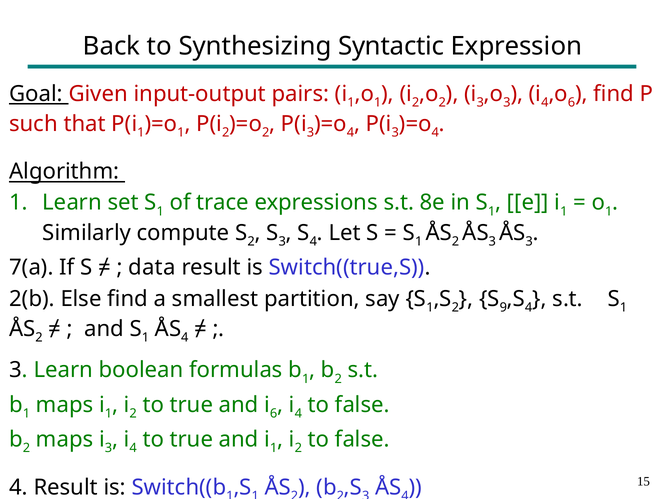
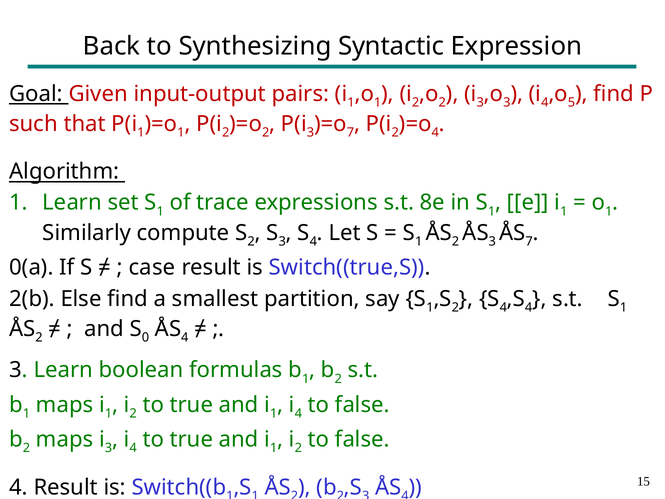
6: 6 -> 5 (571, 102)
4: 4 -> 7 (350, 133)
3: 3 -> 2 (395, 133)
3: 3 -> 7 (529, 241)
7(a: 7(a -> 0(a (31, 268)
data: data -> case (152, 268)
9: 9 -> 4 (503, 307)
and S 1: 1 -> 0 (146, 337)
6: 6 -> 1 (274, 413)
